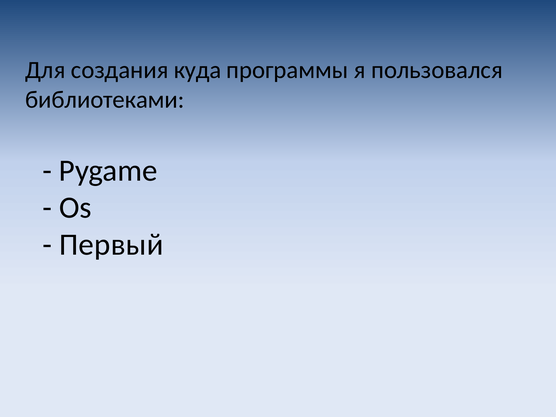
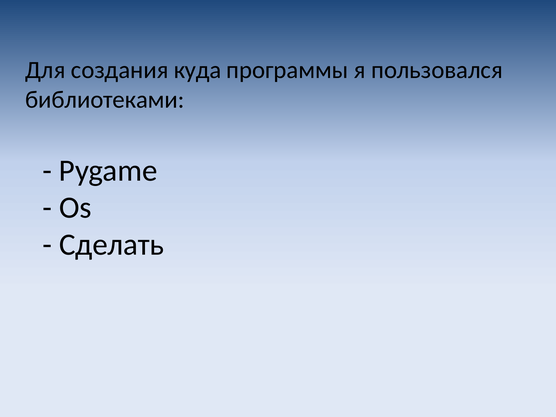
Первый: Первый -> Сделать (112, 245)
